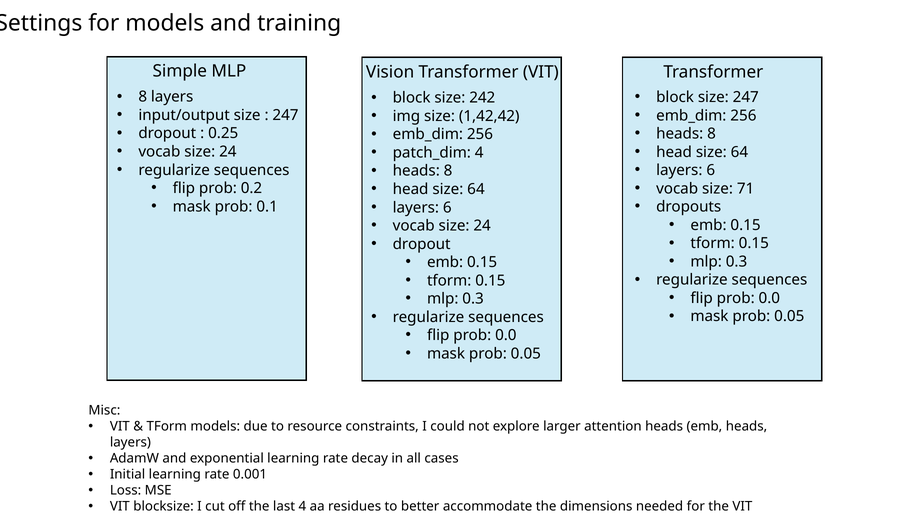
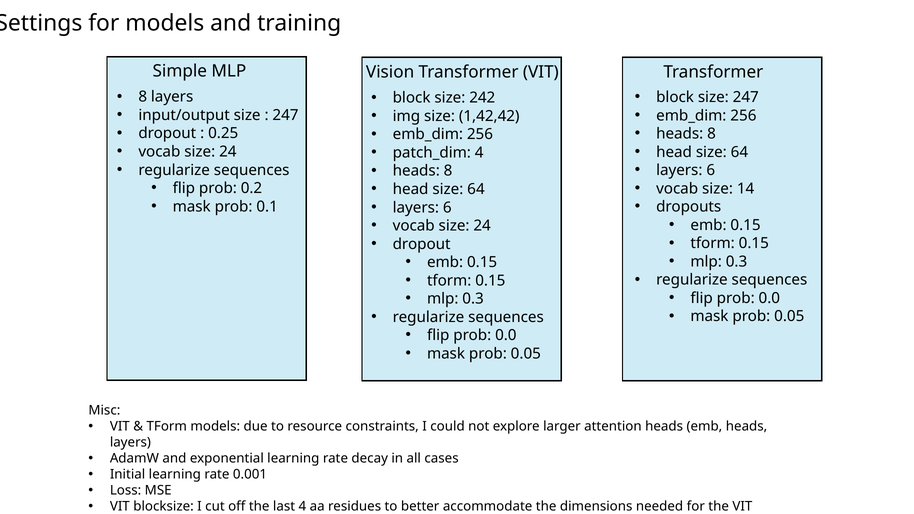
71: 71 -> 14 (746, 189)
